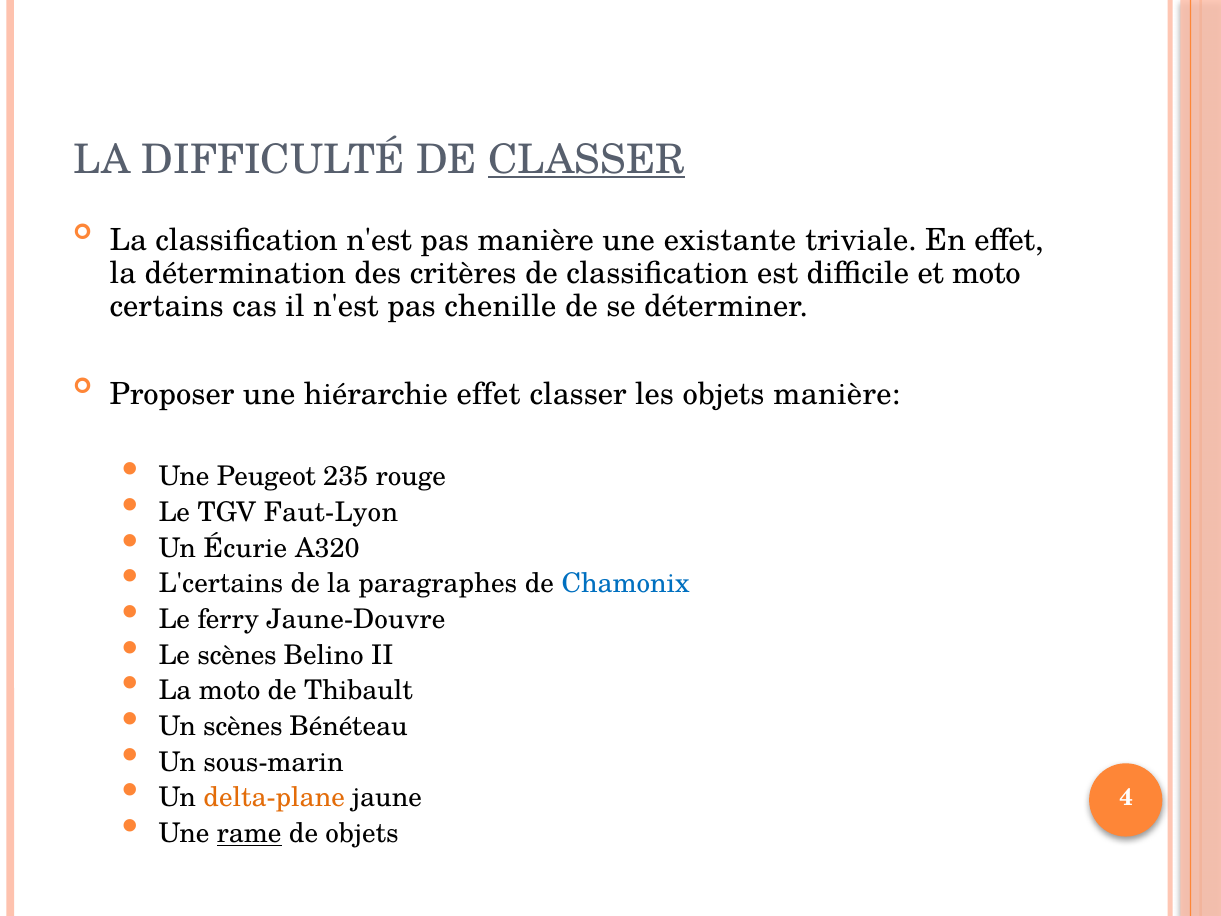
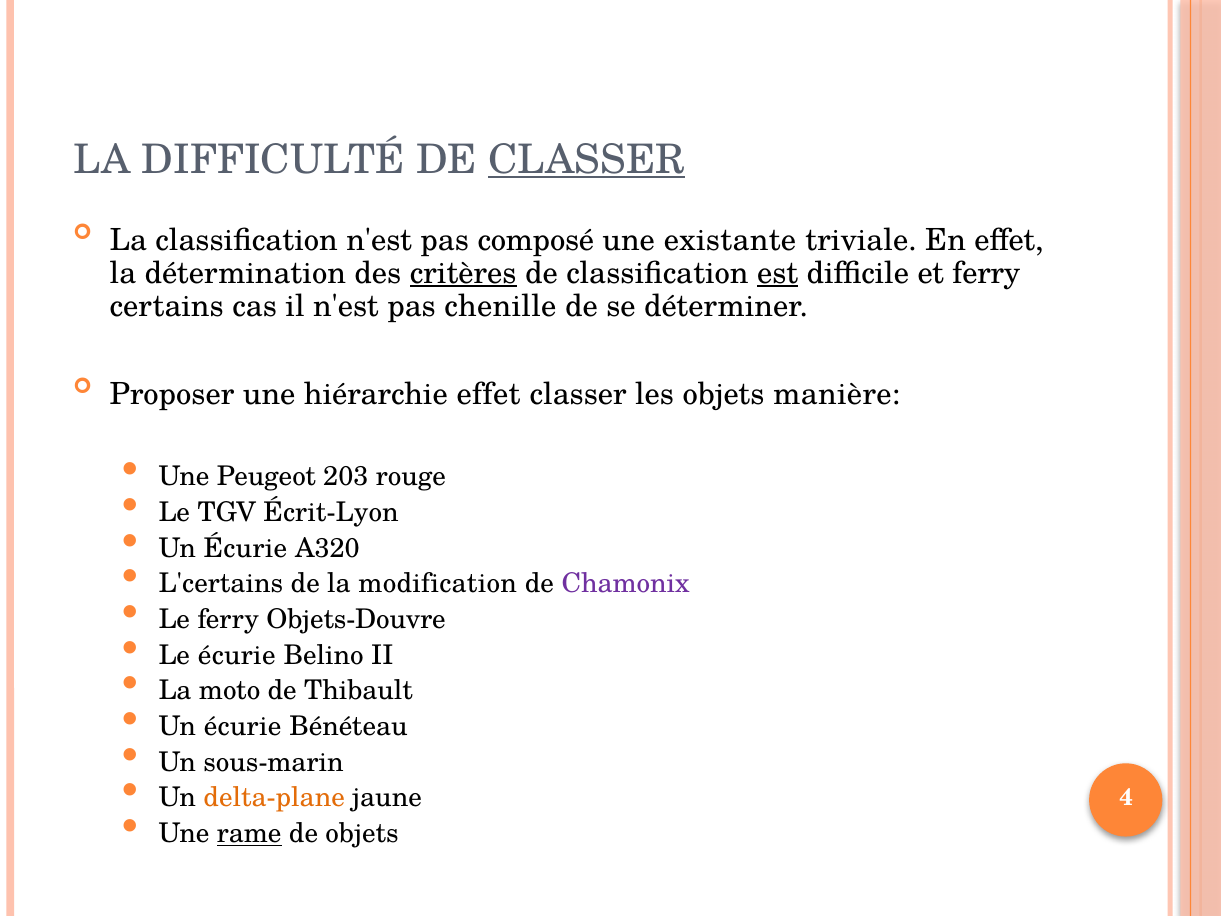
pas manière: manière -> composé (536, 240)
critères underline: none -> present (463, 273)
est underline: none -> present (778, 273)
et moto: moto -> ferry (986, 273)
235: 235 -> 203 (346, 477)
Faut-Lyon: Faut-Lyon -> Écrit-Lyon (331, 512)
paragraphes: paragraphes -> modification (438, 584)
Chamonix colour: blue -> purple (626, 584)
Jaune-Douvre: Jaune-Douvre -> Objets-Douvre (356, 619)
Le scènes: scènes -> écurie (237, 655)
scènes: scènes -> écurie (243, 726)
